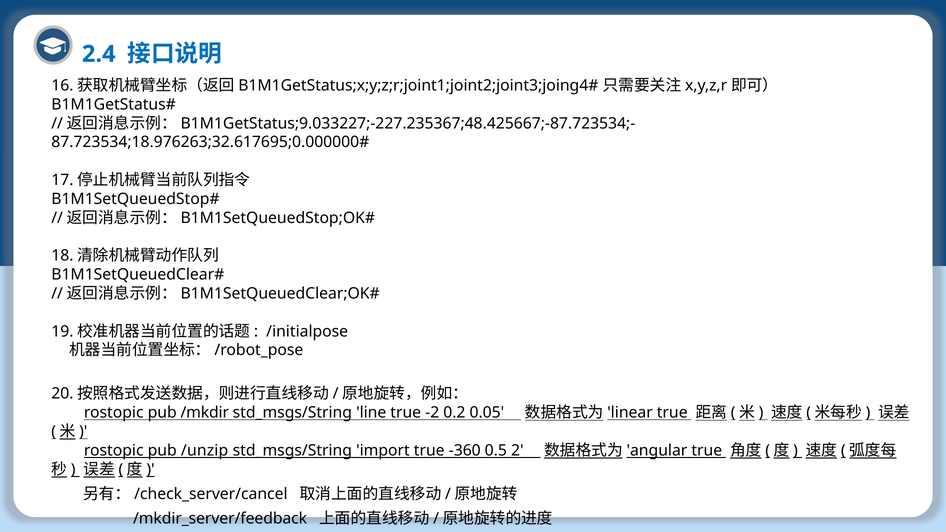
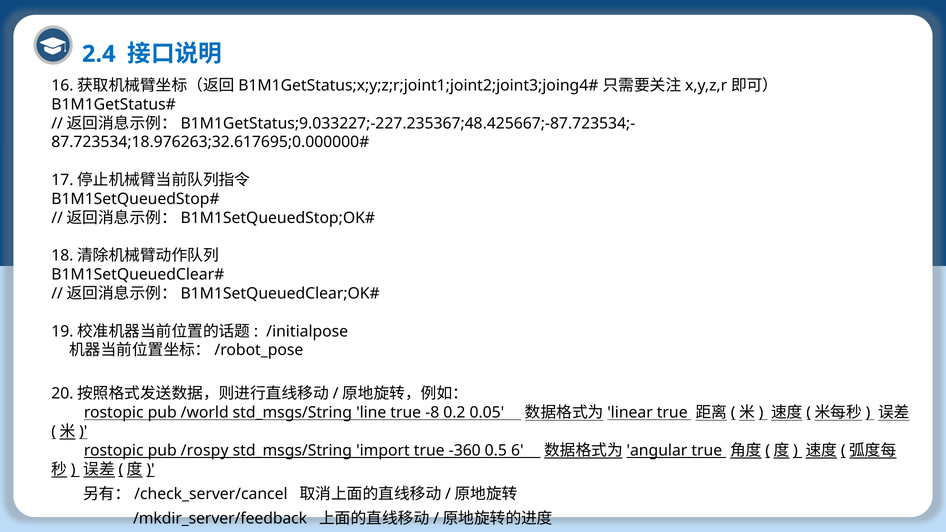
/mkdir: /mkdir -> /world (205, 413)
-2: -2 -> -8 (432, 413)
/unzip: /unzip -> /rospy (205, 451)
2: 2 -> 6 (517, 451)
